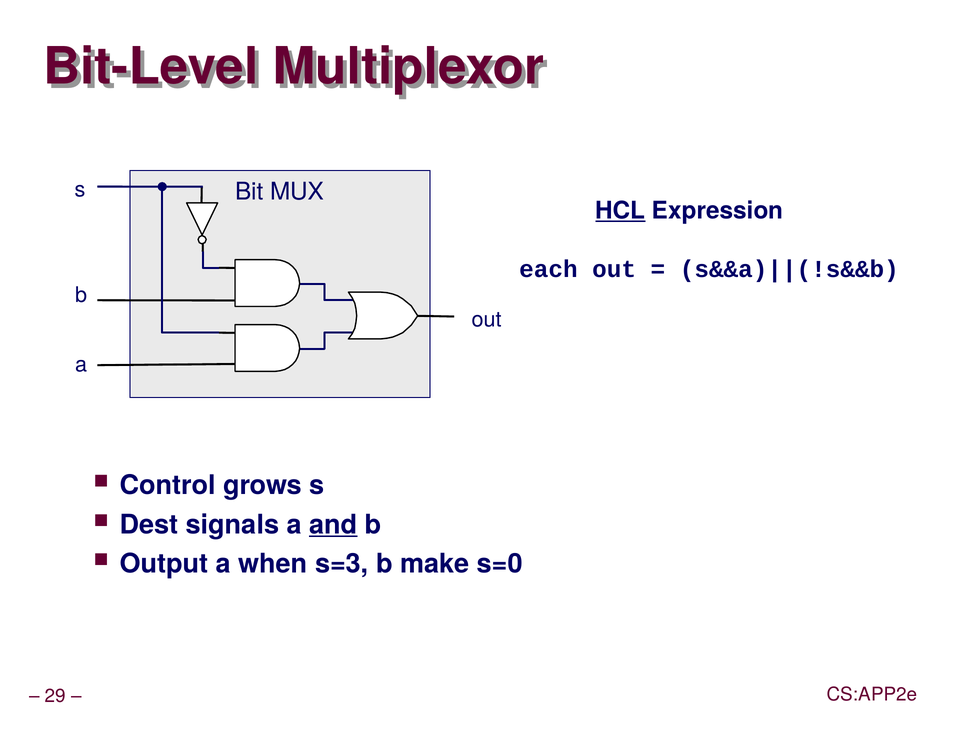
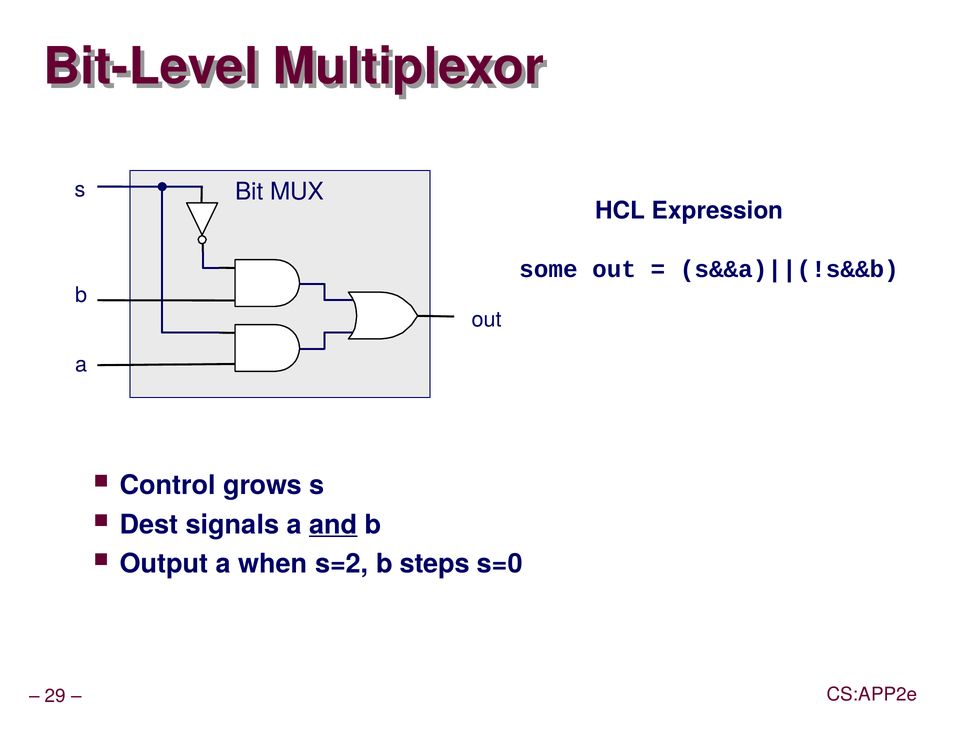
HCL underline: present -> none (620, 211)
each: each -> some (548, 269)
s=3: s=3 -> s=2 (342, 564)
make: make -> steps (435, 564)
